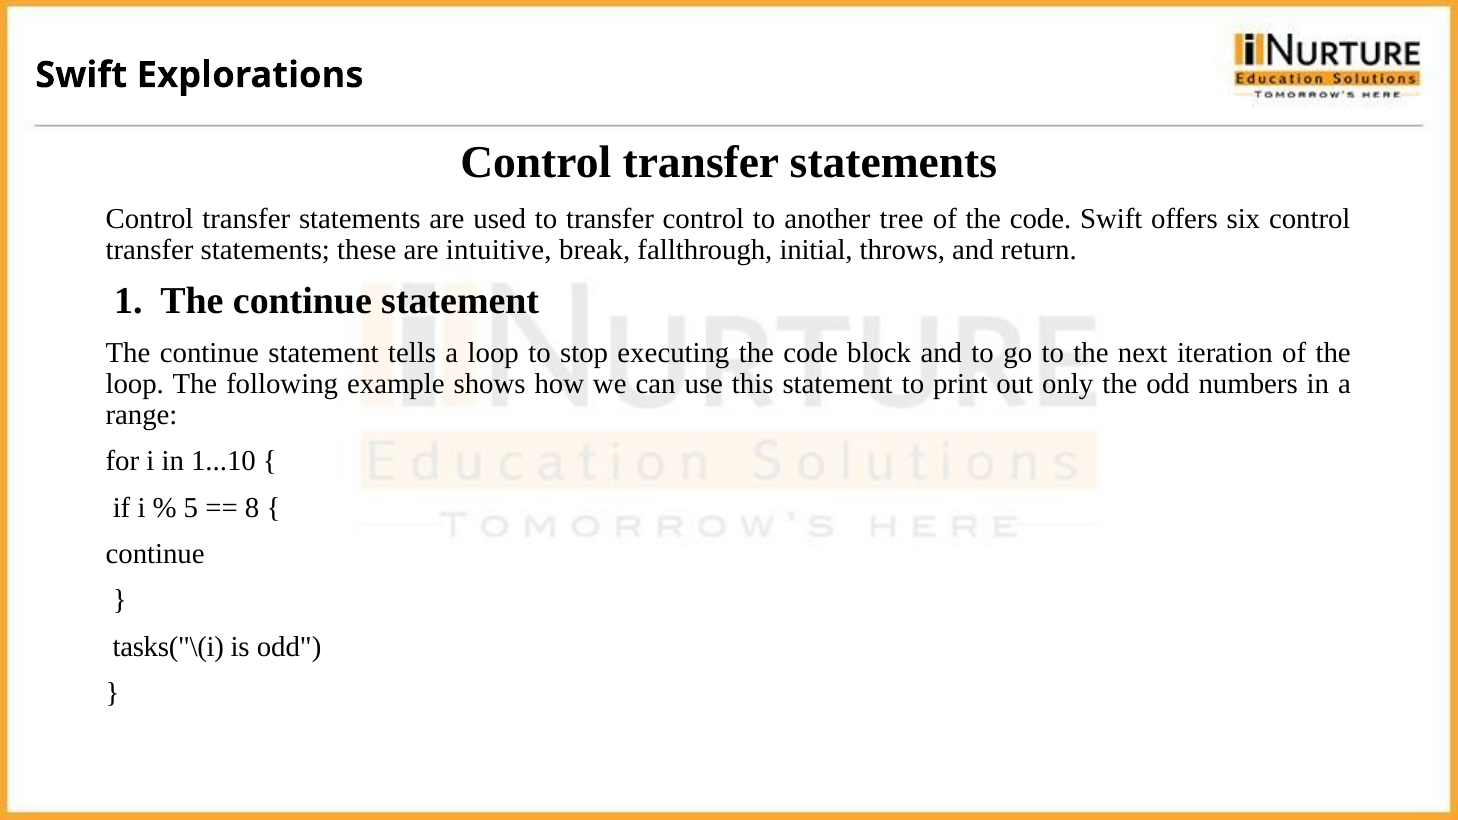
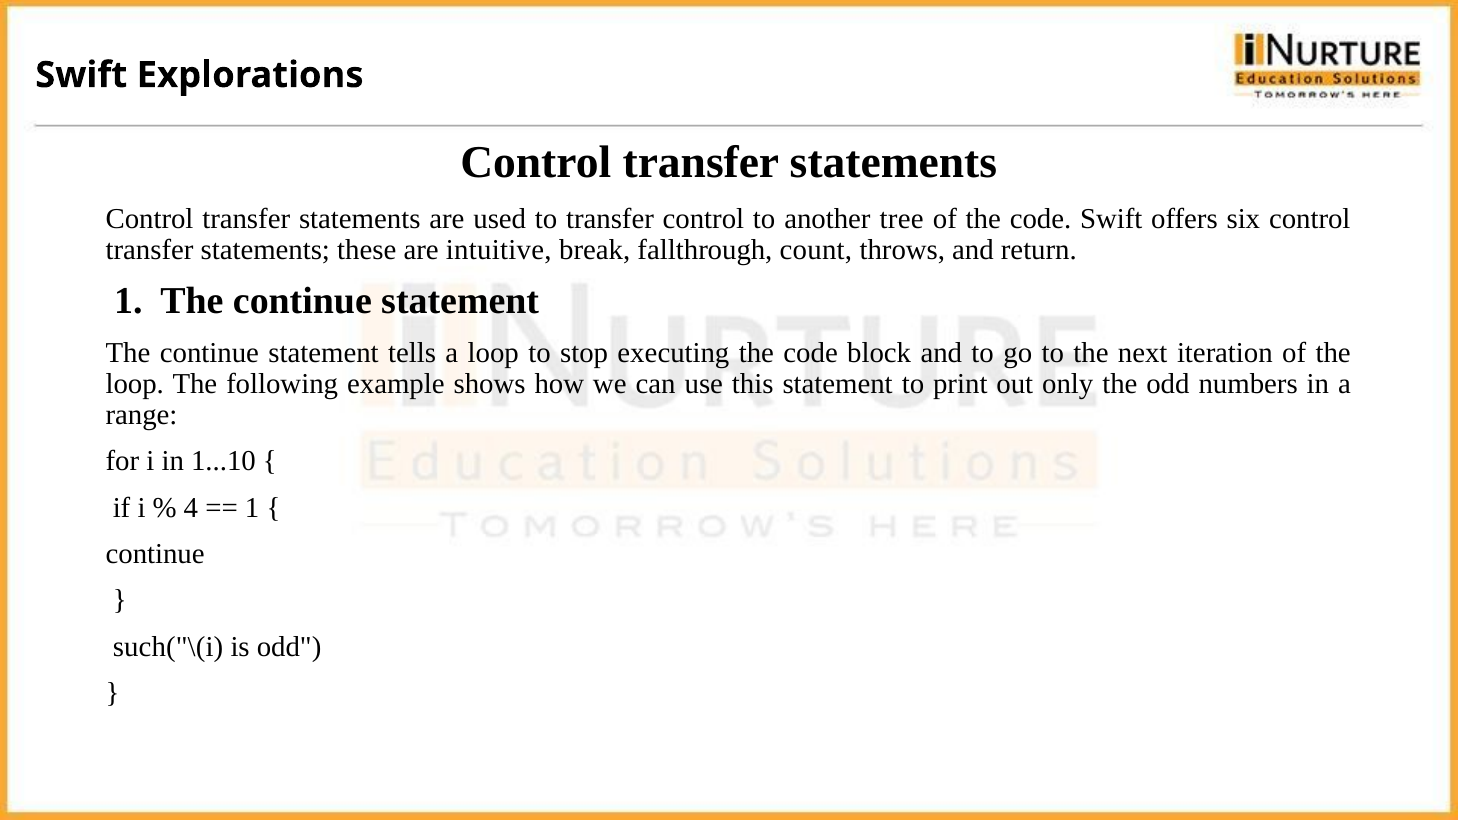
initial: initial -> count (816, 250)
5: 5 -> 4 (191, 508)
8: 8 -> 1 (252, 508)
tasks("\(i: tasks("\(i -> such("\(i (168, 647)
